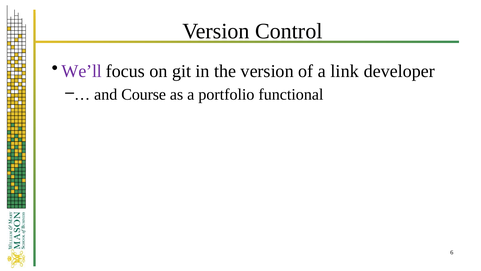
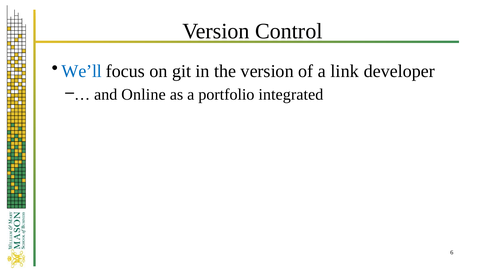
We’ll colour: purple -> blue (82, 71)
Course: Course -> Online (144, 95)
functional: functional -> integrated (291, 95)
